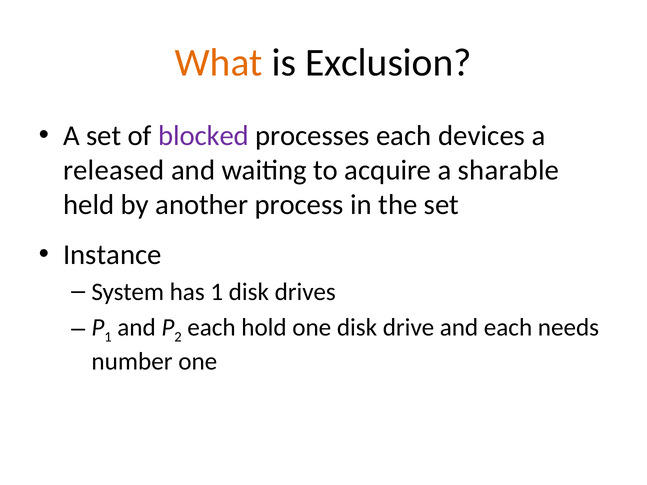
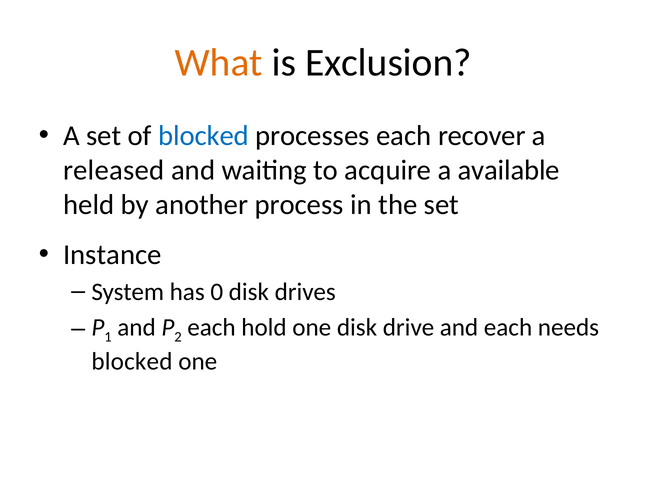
blocked colour: purple -> blue (204, 136)
devices: devices -> recover (482, 136)
sharable: sharable -> available (509, 170)
has 1: 1 -> 0 (217, 292)
number: number -> blocked (132, 362)
